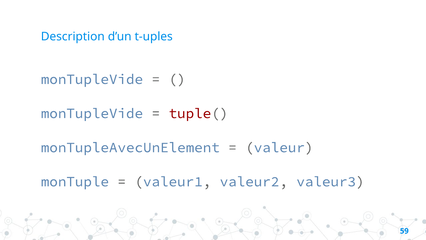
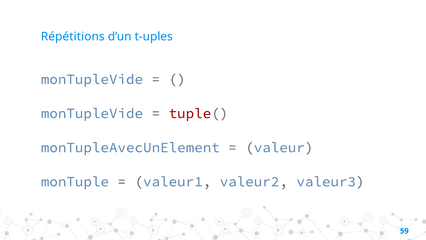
Description: Description -> Répétitions (73, 37)
